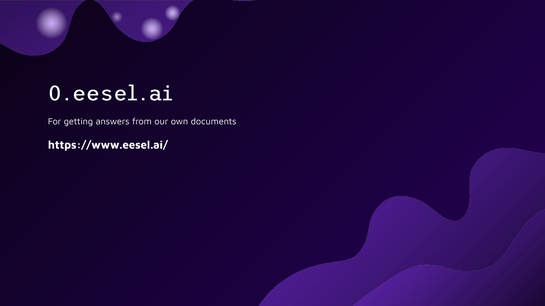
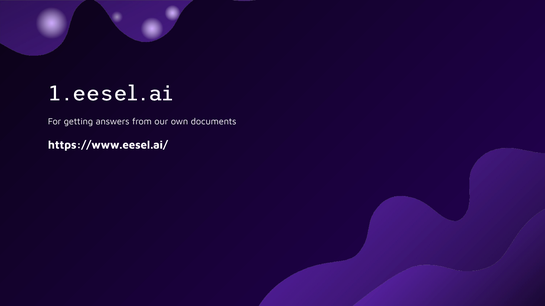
0.eesel.ai: 0.eesel.ai -> 1.eesel.ai (110, 94)
